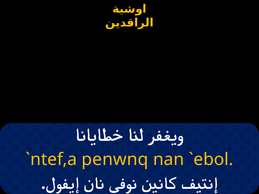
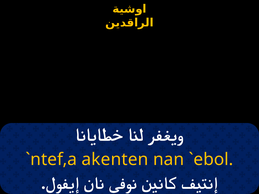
penwnq: penwnq -> akenten (115, 160)
